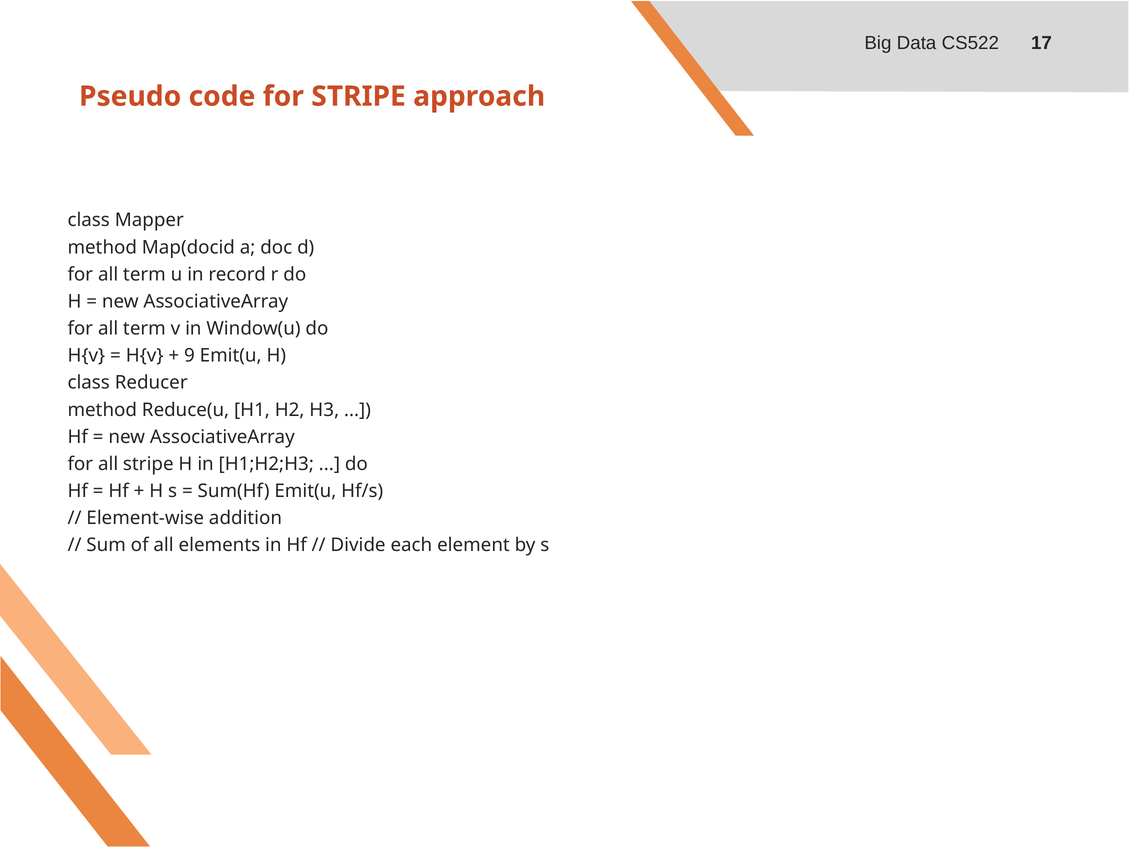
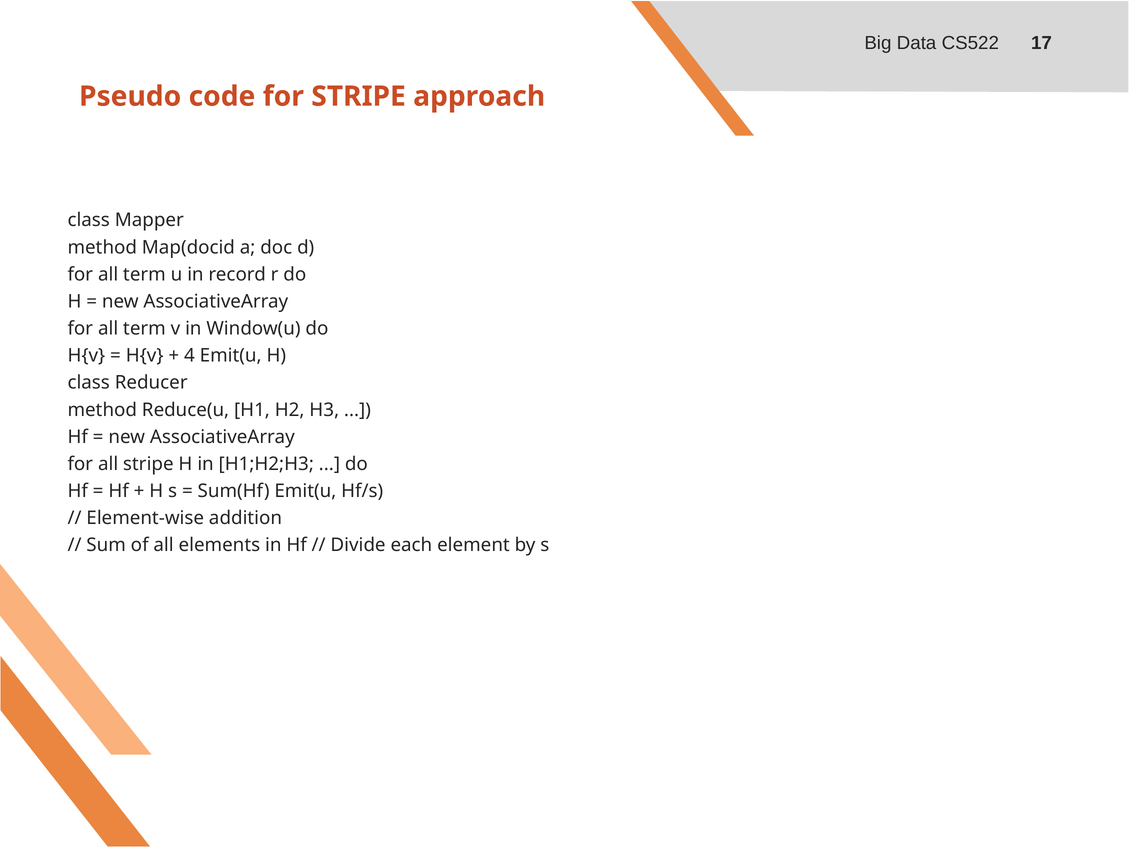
9: 9 -> 4 (189, 356)
